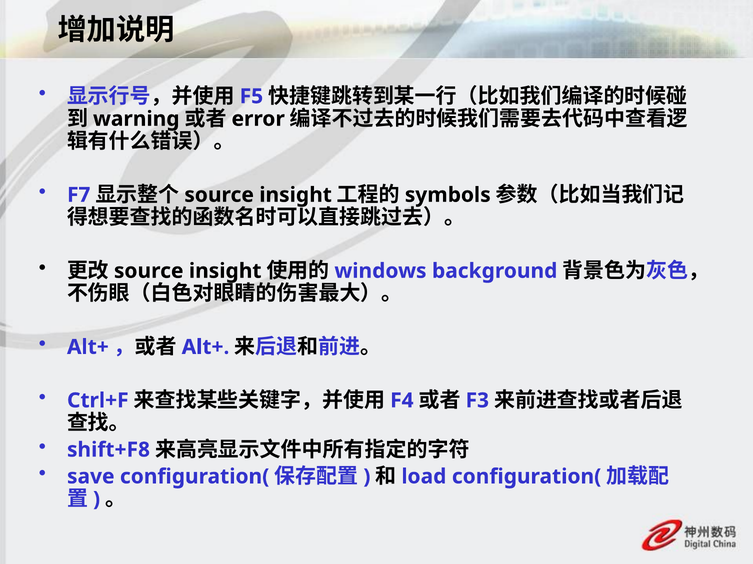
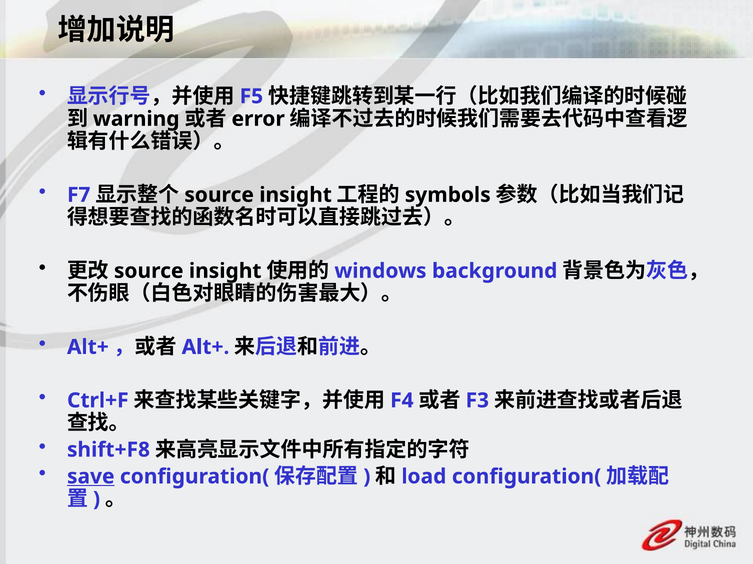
save underline: none -> present (91, 477)
